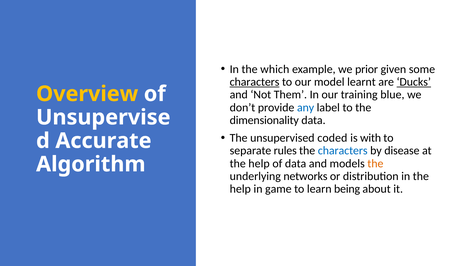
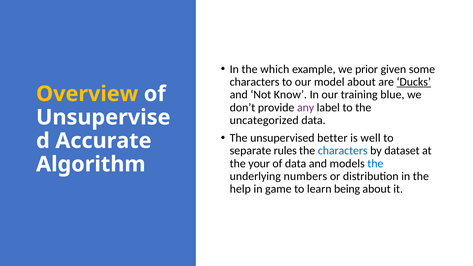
characters underline: present -> none (255, 82)
model learnt: learnt -> about (361, 82)
Them: Them -> Know (290, 95)
any colour: blue -> purple (306, 108)
dimensionality: dimensionality -> uncategorized (264, 120)
coded: coded -> better (332, 138)
with: with -> well (370, 138)
disease: disease -> dataset (402, 151)
help: help -> your (259, 164)
the colour: orange -> blue (375, 164)
networks: networks -> numbers (305, 176)
